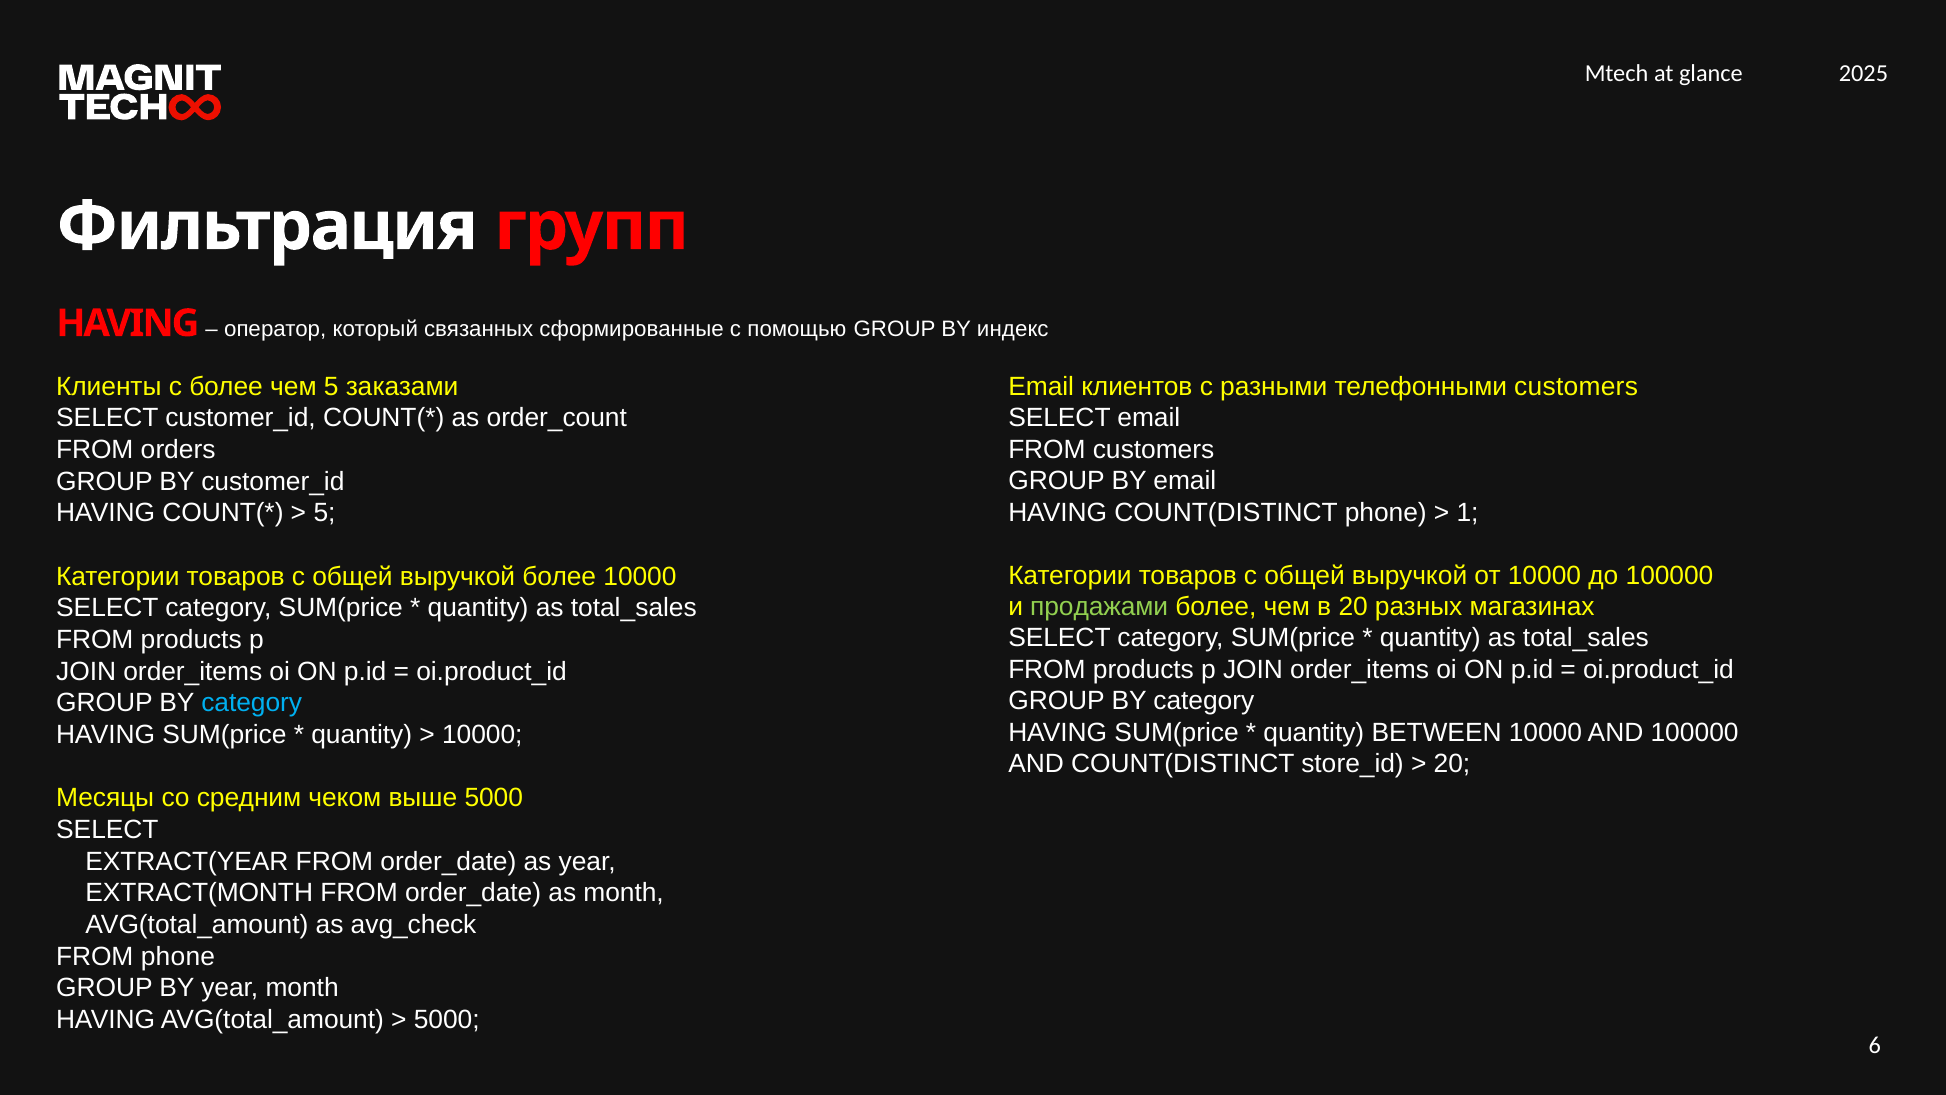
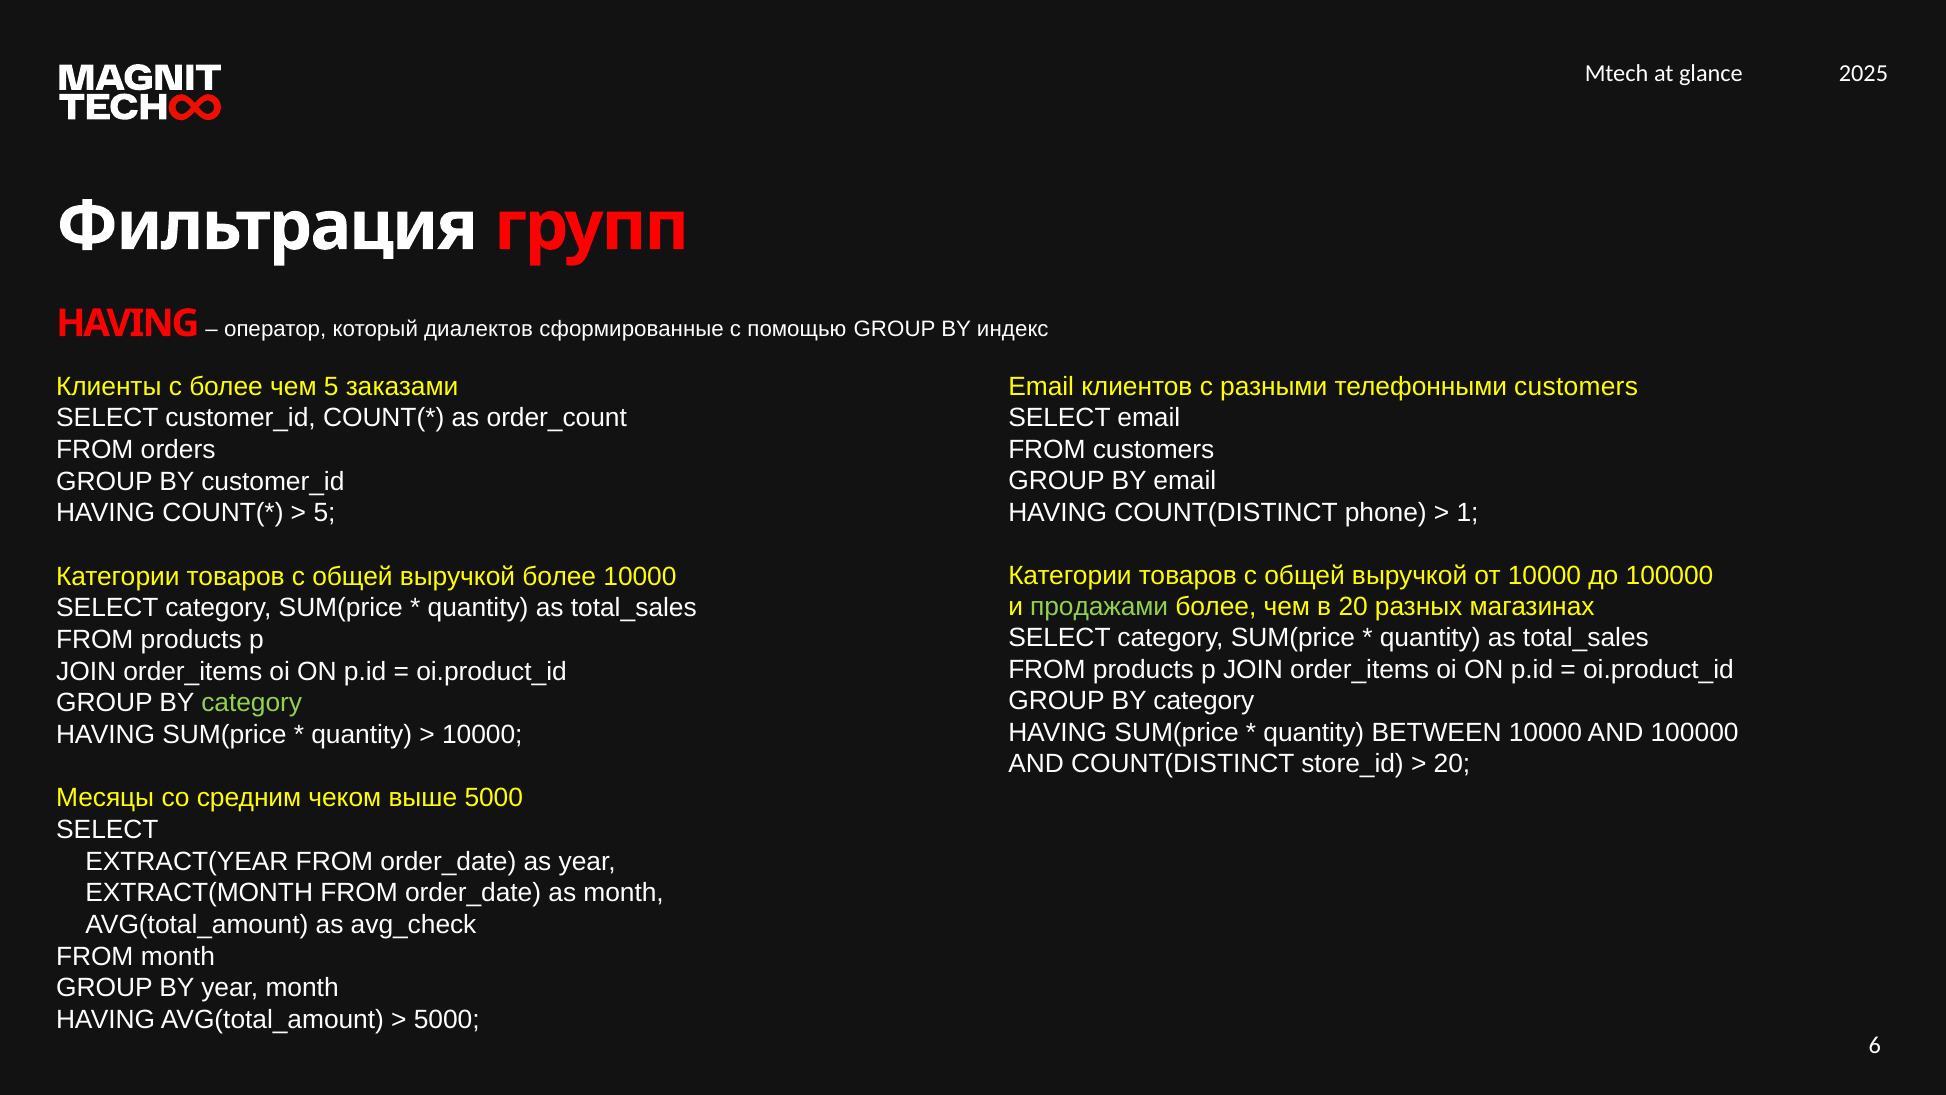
связанных: связанных -> диалектов (479, 329)
category colour: light blue -> light green (252, 703)
FROM phone: phone -> month (178, 956)
